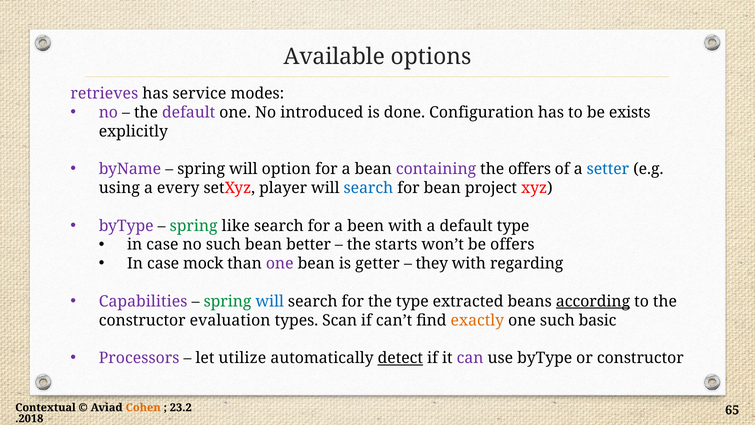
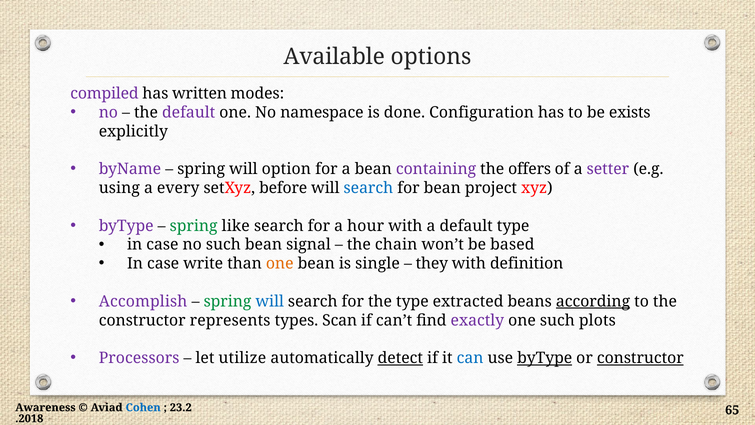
retrieves: retrieves -> compiled (104, 93)
service: service -> written (200, 93)
introduced: introduced -> namespace (322, 112)
setter colour: blue -> purple (608, 169)
player: player -> before (283, 188)
been: been -> hour (366, 226)
better: better -> signal (308, 245)
starts: starts -> chain (396, 245)
be offers: offers -> based (512, 245)
mock: mock -> write (203, 263)
one colour: purple -> orange (280, 263)
getter: getter -> single (378, 263)
regarding: regarding -> definition (527, 263)
Capabilities: Capabilities -> Accomplish (143, 301)
evaluation: evaluation -> represents (230, 320)
exactly colour: orange -> purple (477, 320)
basic: basic -> plots (597, 320)
can colour: purple -> blue (470, 358)
byType underline: none -> present (545, 358)
constructor underline: none -> present (640, 358)
Contextual: Contextual -> Awareness (45, 407)
Cohen colour: orange -> blue (143, 407)
